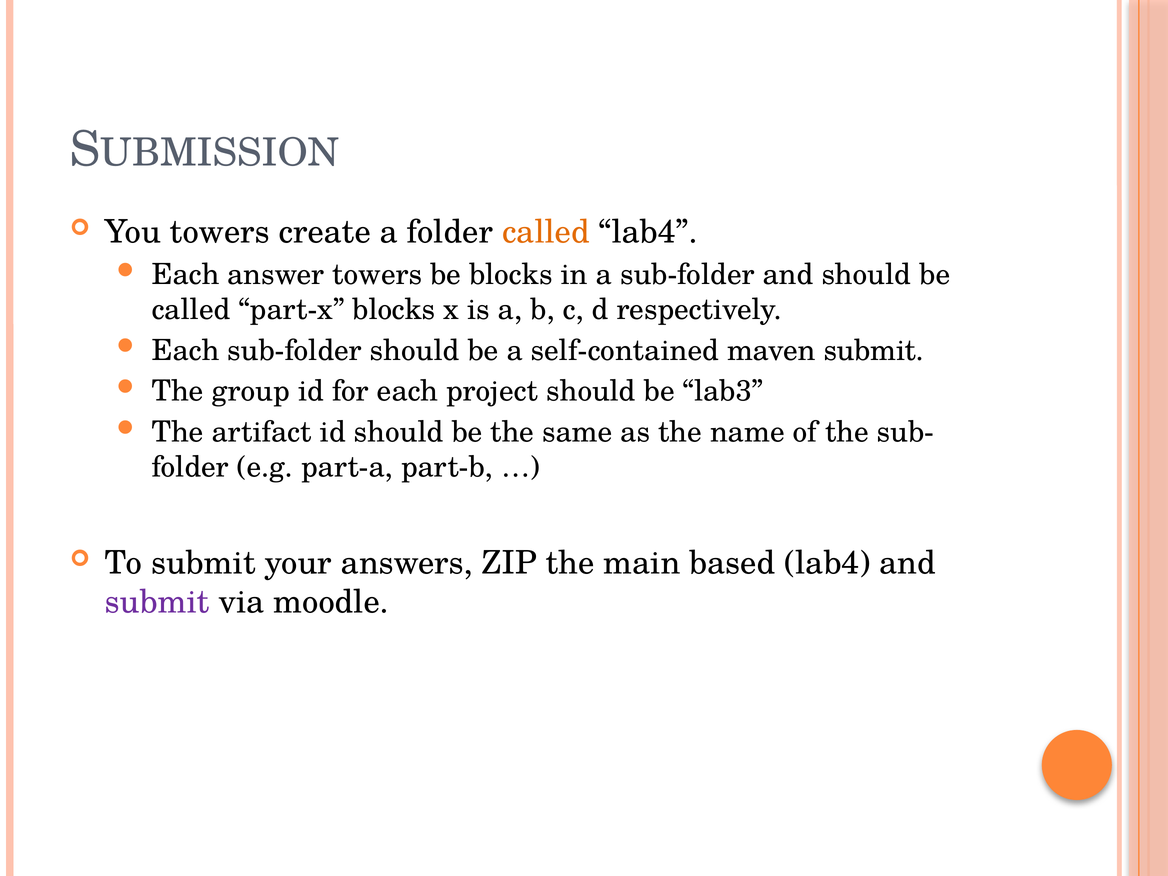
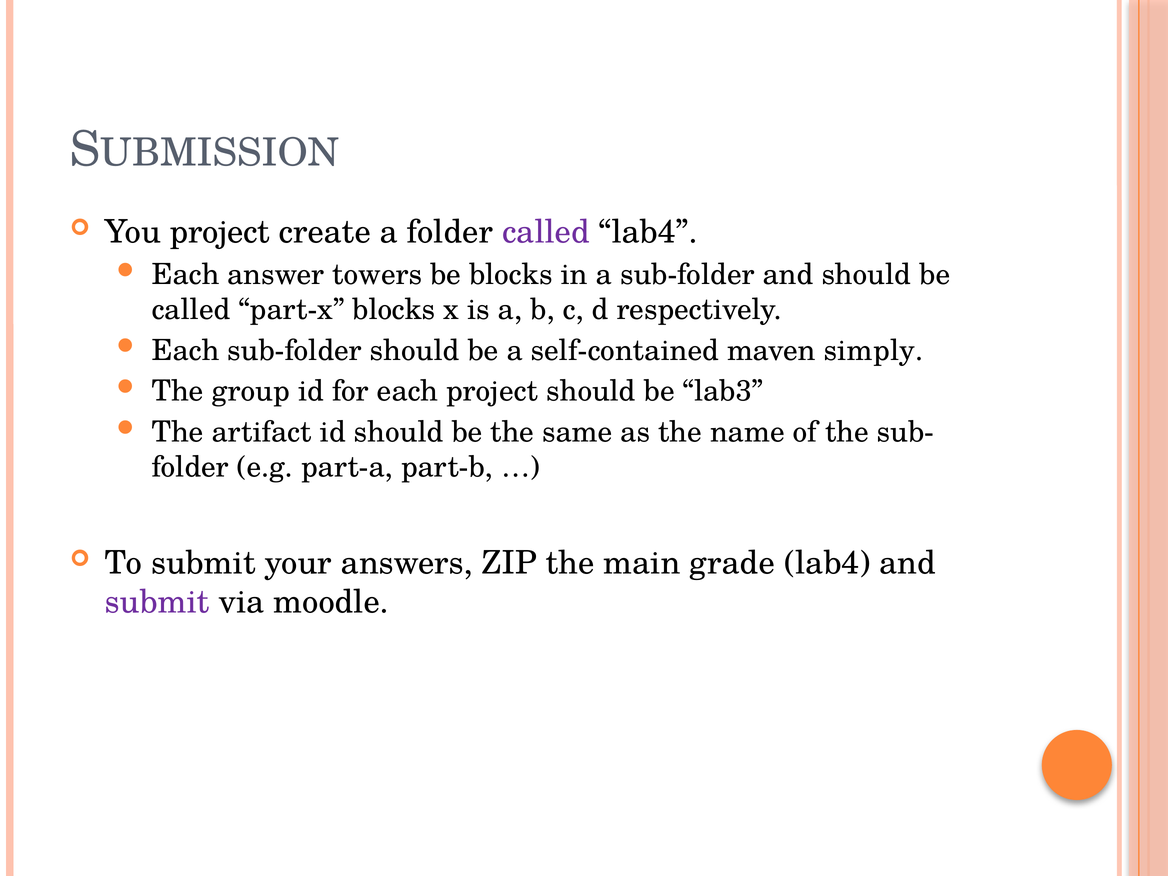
You towers: towers -> project (220, 232)
called colour: orange -> purple (546, 232)
maven submit: submit -> simply (874, 350)
based: based -> grade (732, 563)
